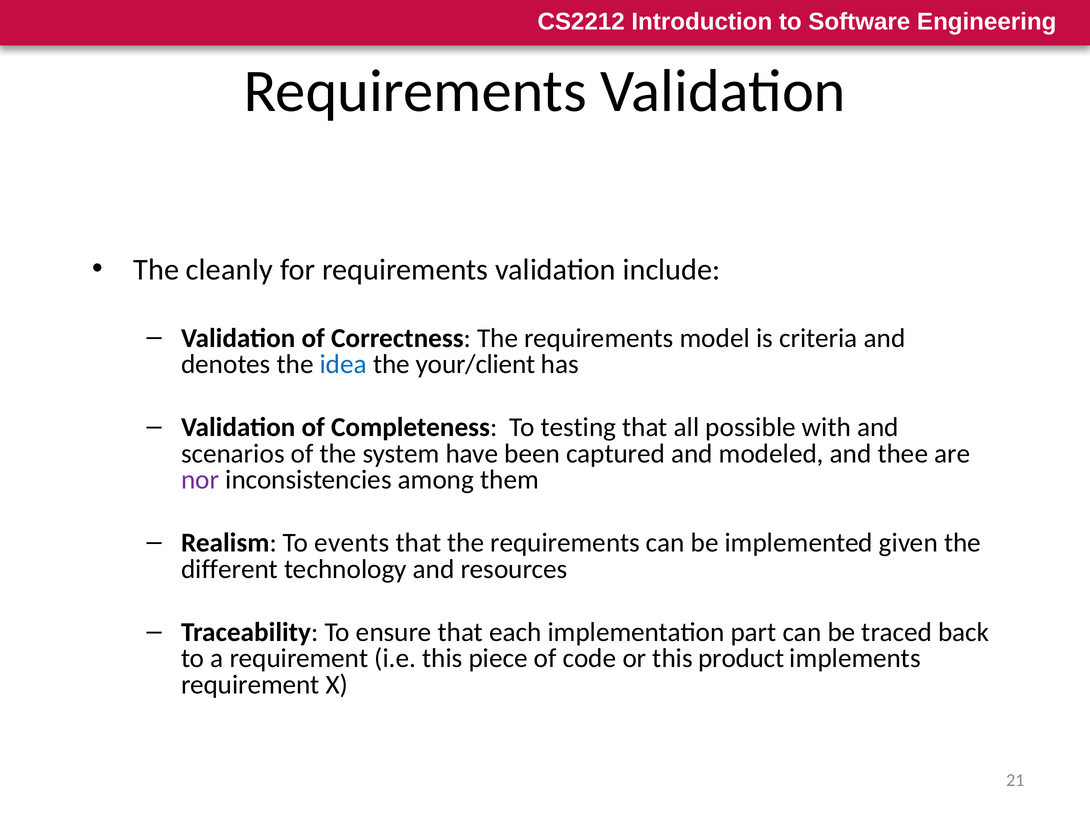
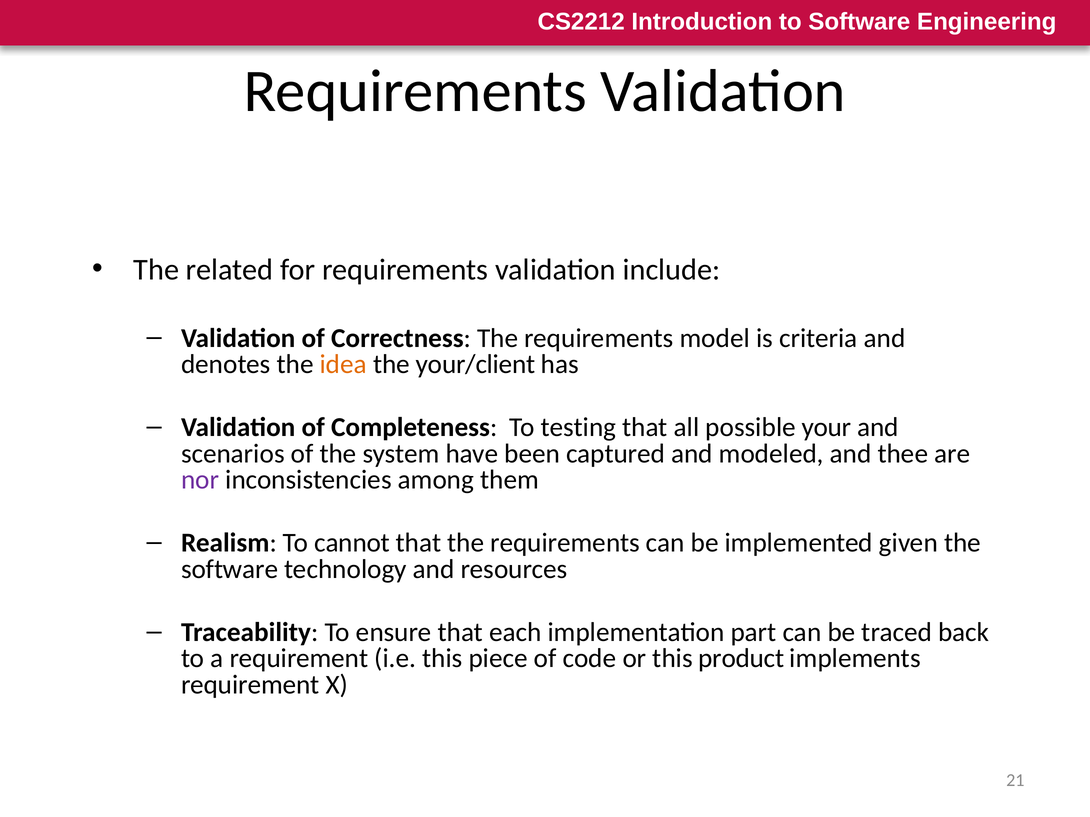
cleanly: cleanly -> related (230, 270)
idea colour: blue -> orange (343, 364)
with: with -> your (827, 428)
events: events -> cannot (352, 543)
different: different -> software (230, 569)
